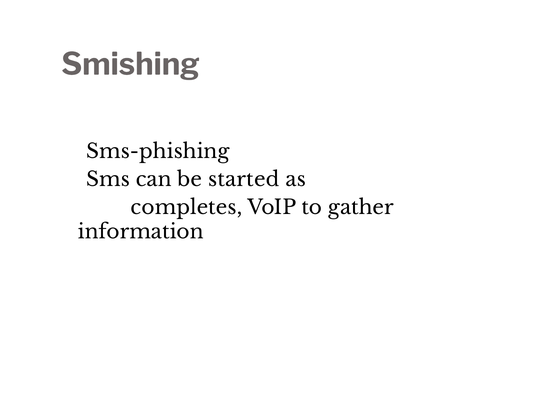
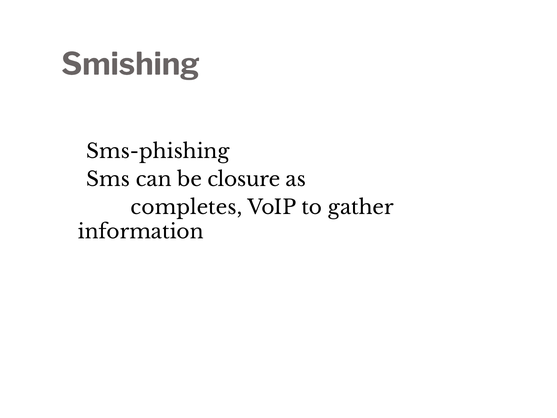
started: started -> closure (244, 180)
